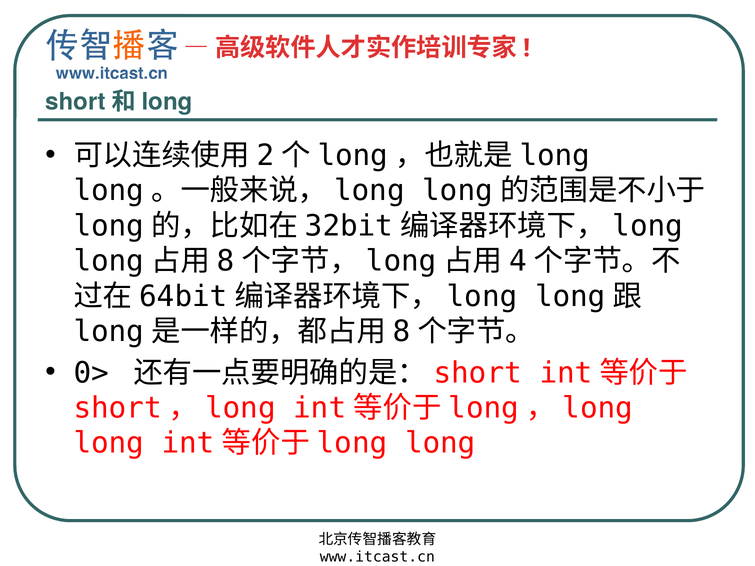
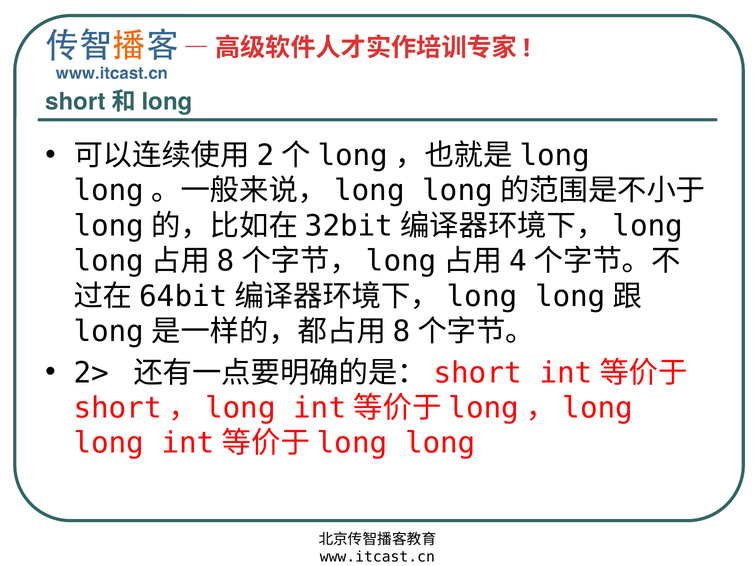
0>: 0> -> 2> (91, 373)
